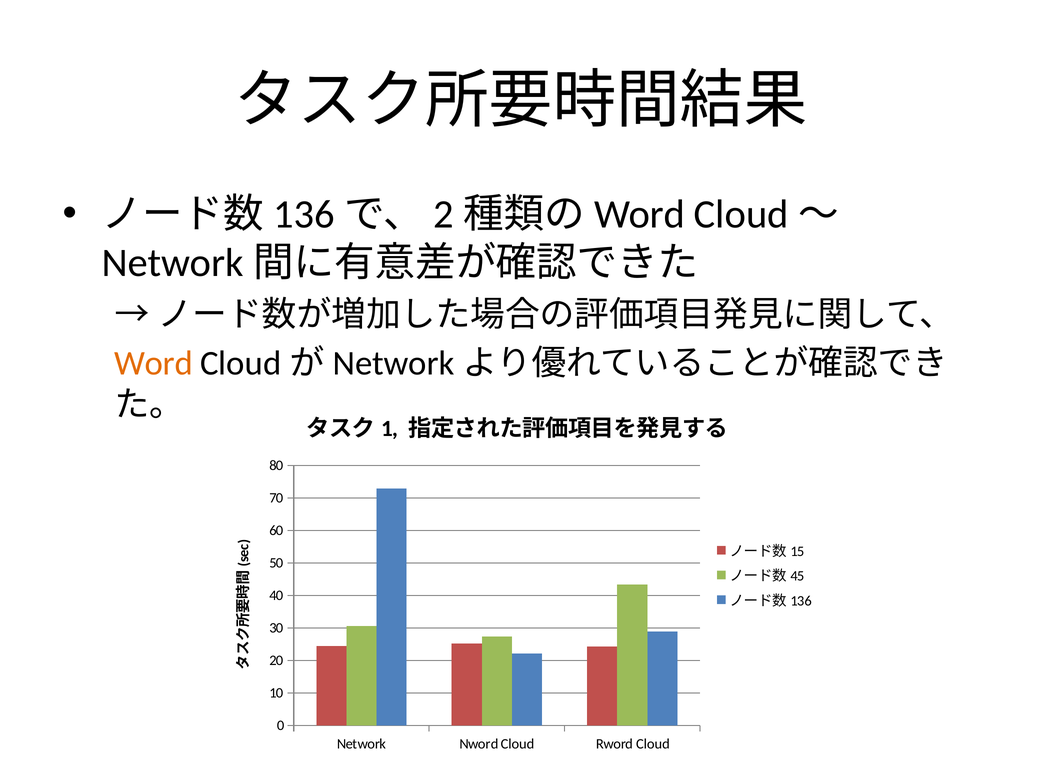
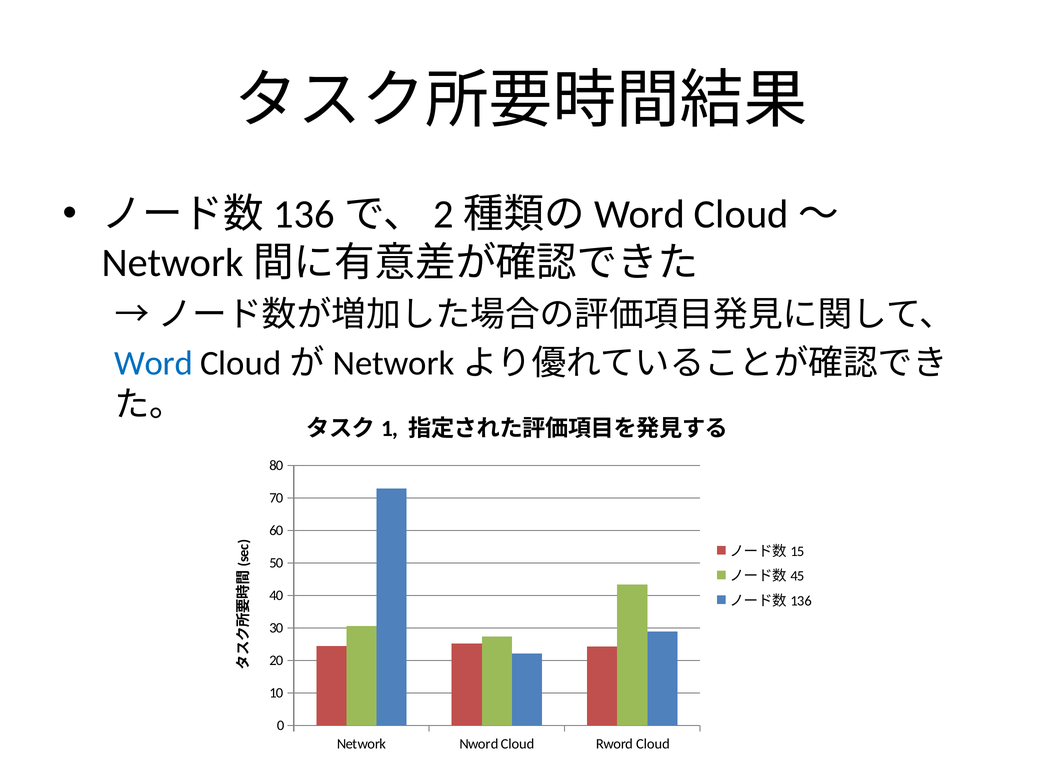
Word colour: orange -> blue (154, 363)
